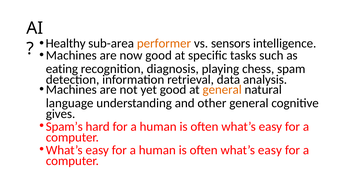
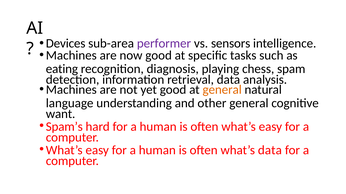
Healthy: Healthy -> Devices (66, 44)
performer colour: orange -> purple (164, 44)
gives: gives -> want (61, 114)
easy: easy -> data (270, 151)
